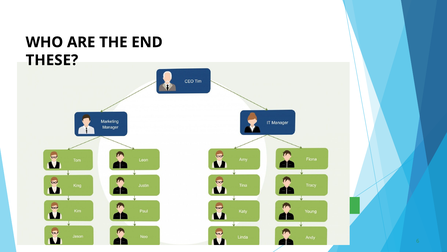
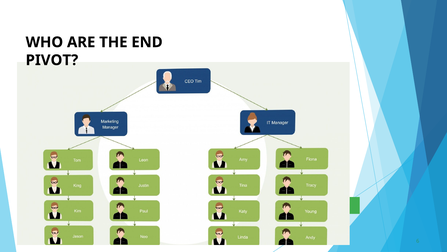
THESE: THESE -> PIVOT (52, 60)
